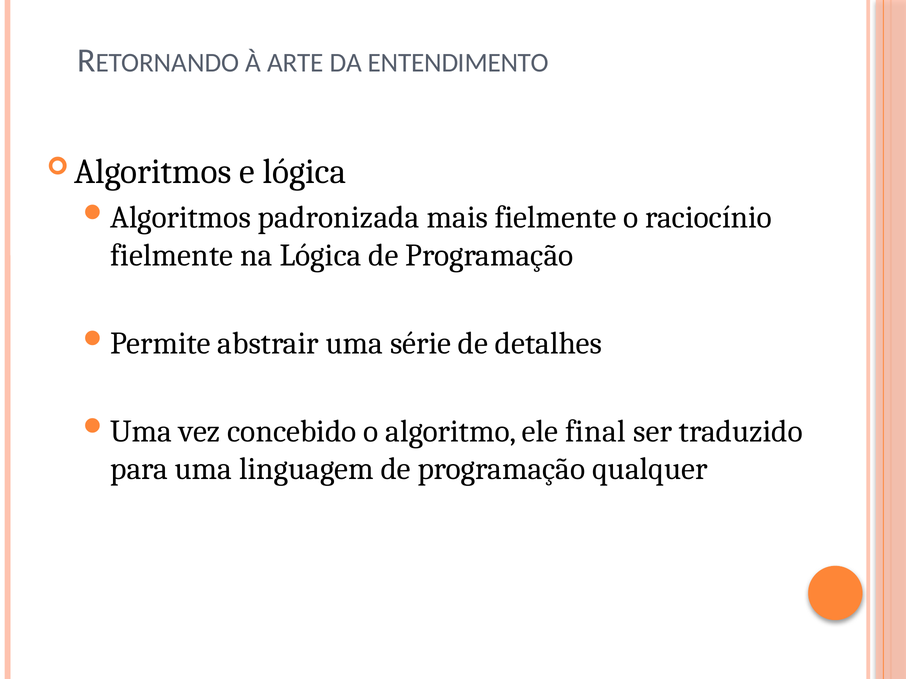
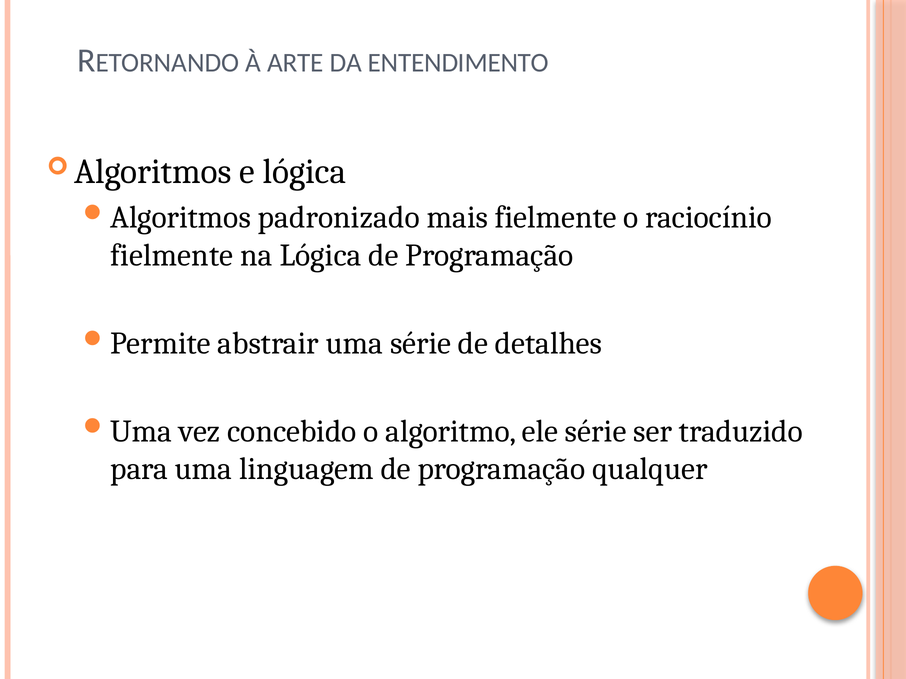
padronizada: padronizada -> padronizado (339, 218)
ele final: final -> série (596, 431)
